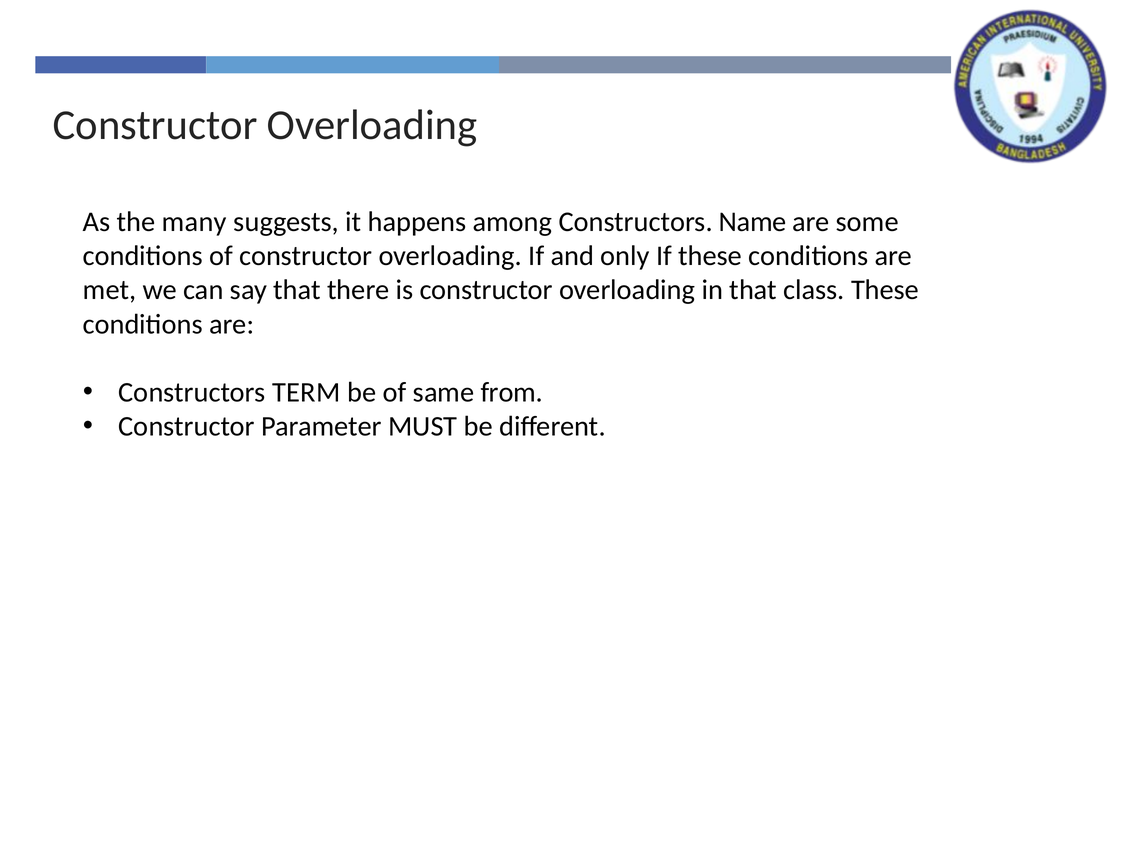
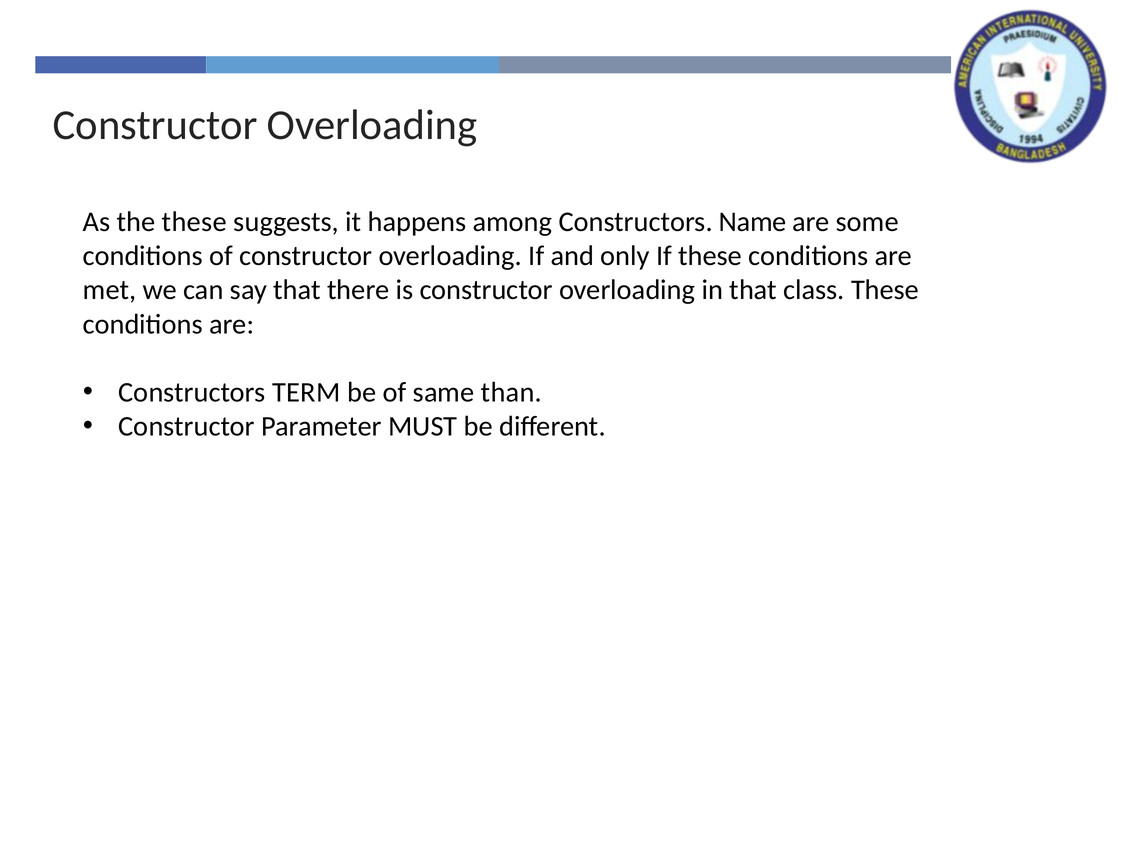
the many: many -> these (194, 222)
from: from -> than (511, 393)
